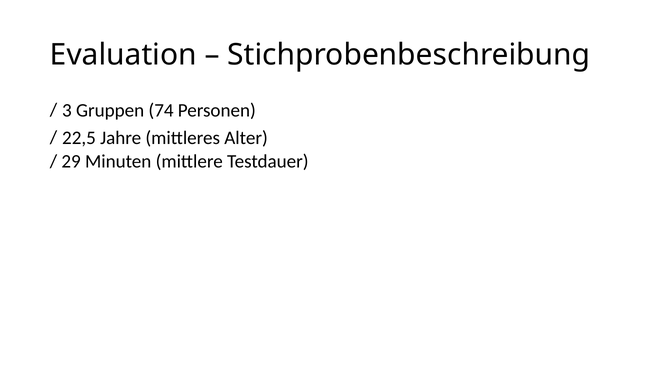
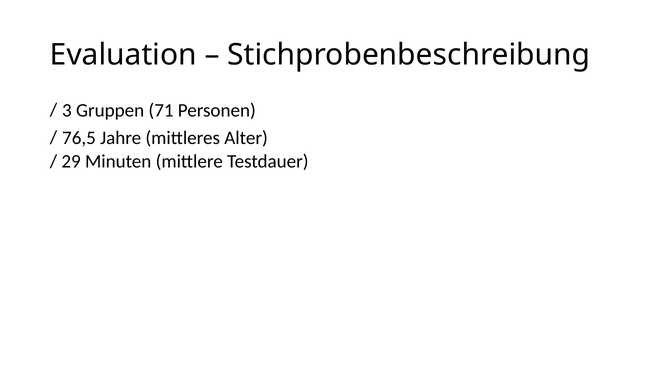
74: 74 -> 71 (161, 111)
22,5: 22,5 -> 76,5 (79, 138)
